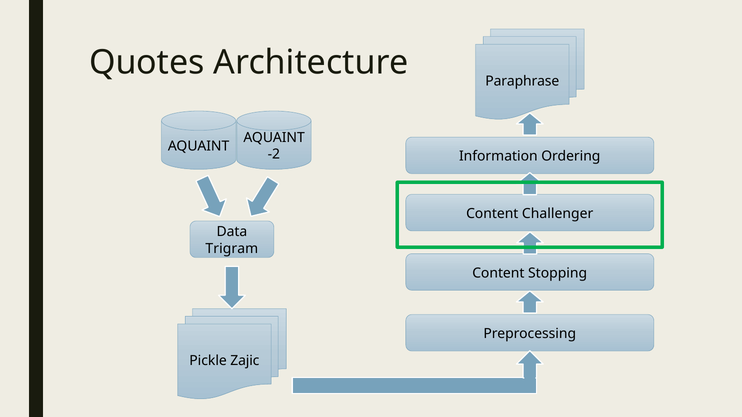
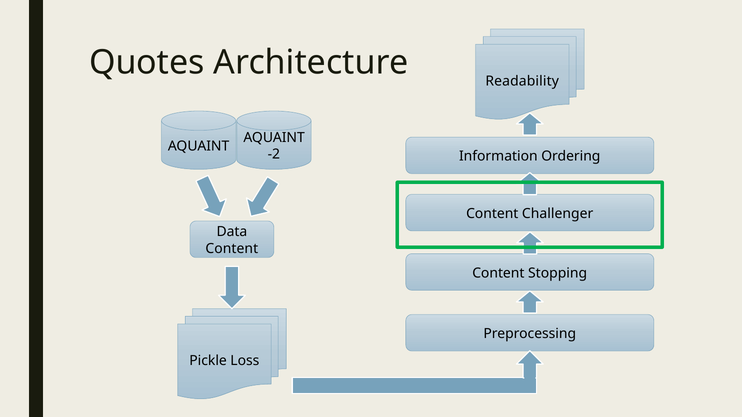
Paraphrase: Paraphrase -> Readability (522, 81)
Trigram: Trigram -> Content (232, 249)
Zajic: Zajic -> Loss (245, 361)
